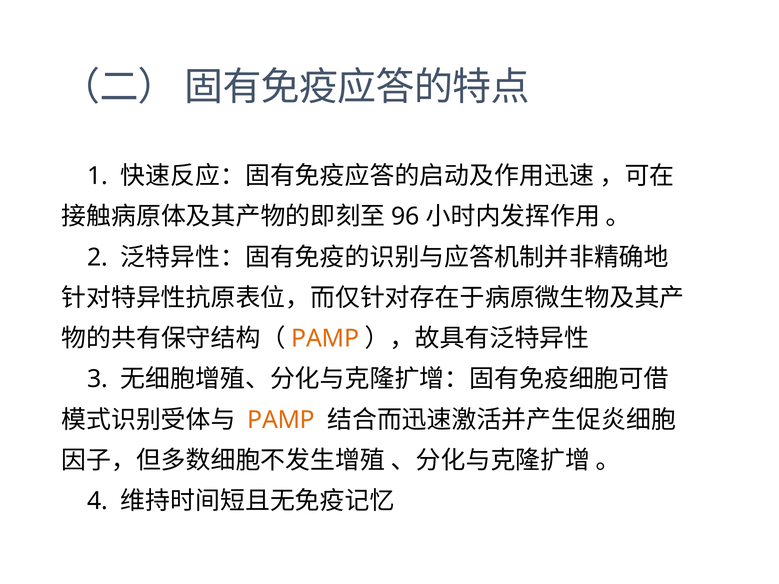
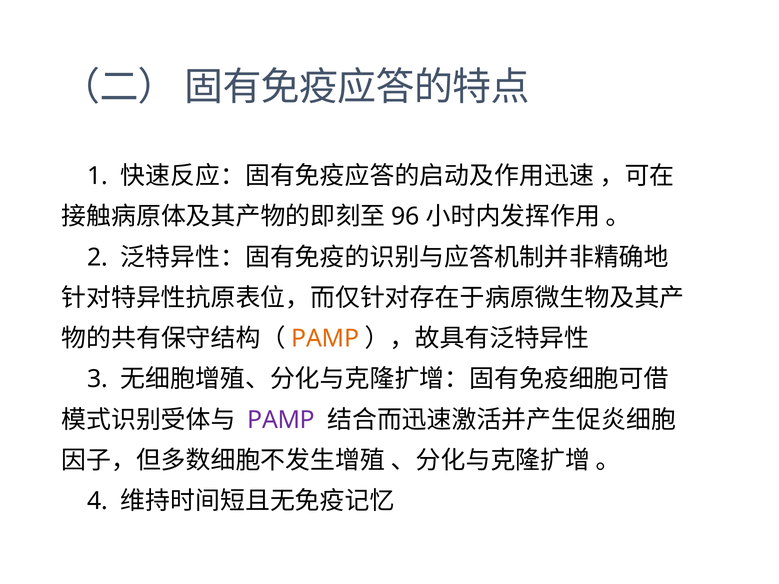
PAMP colour: orange -> purple (281, 420)
